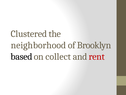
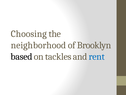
Clustered: Clustered -> Choosing (29, 34)
collect: collect -> tackles (58, 56)
rent colour: red -> blue (97, 56)
